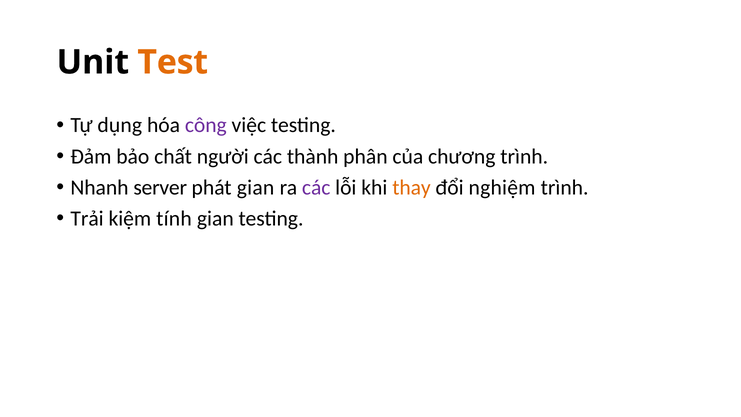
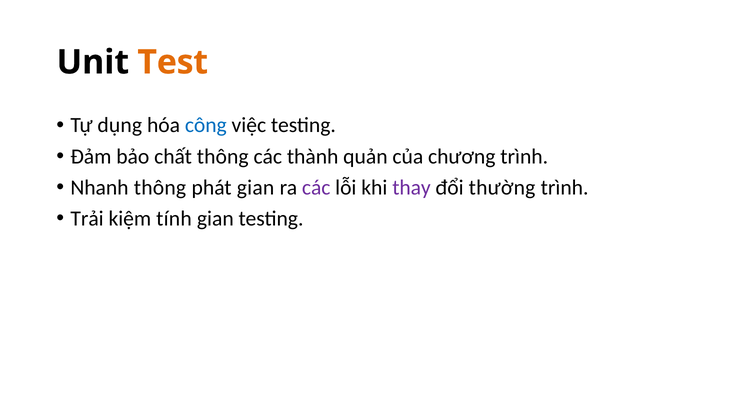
công colour: purple -> blue (206, 125)
chất người: người -> thông (223, 156)
phân: phân -> quản (365, 156)
Nhanh server: server -> thông (160, 187)
thay colour: orange -> purple (411, 187)
nghiệm: nghiệm -> thường (502, 187)
